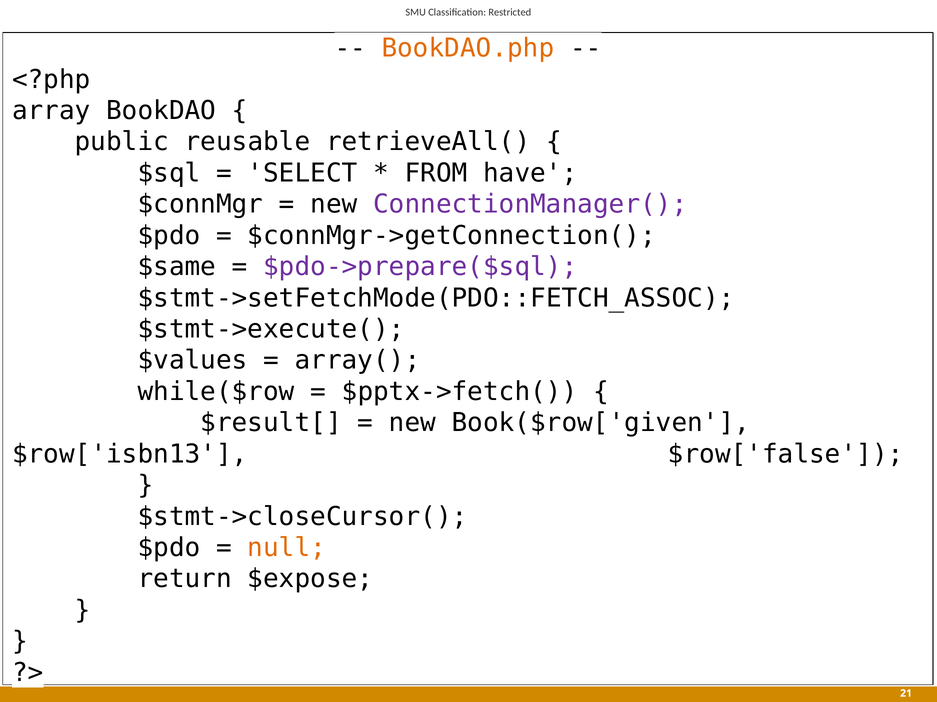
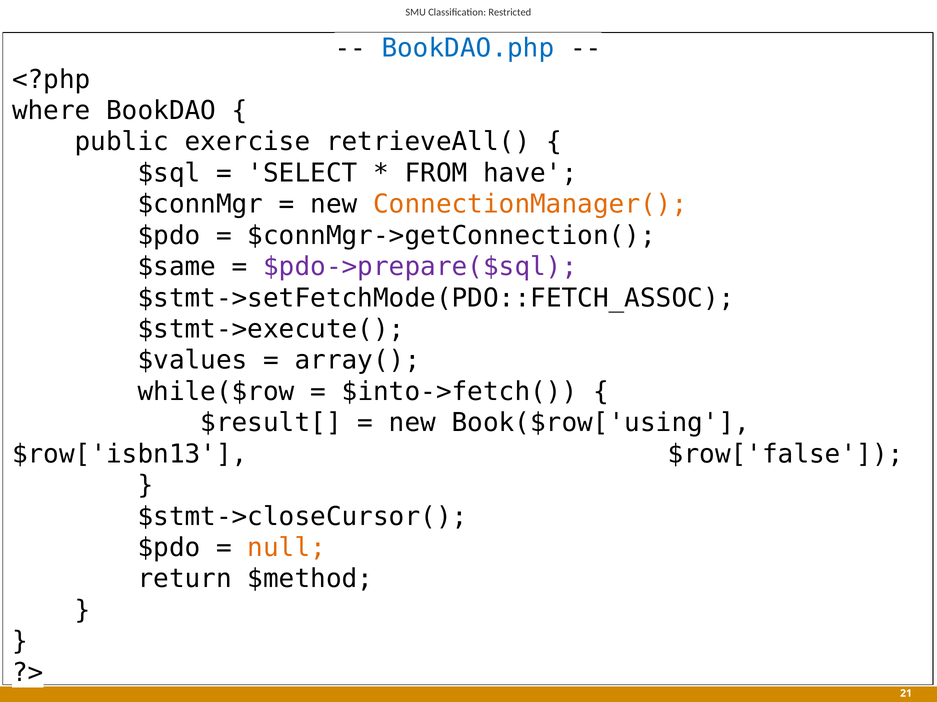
BookDAO.php colour: orange -> blue (468, 48)
array: array -> where (51, 111)
reusable: reusable -> exercise (248, 142)
ConnectionManager( colour: purple -> orange (530, 205)
$pptx->fetch(: $pptx->fetch( -> $into->fetch( (460, 392)
Book($row['given: Book($row['given -> Book($row['using (601, 423)
$expose: $expose -> $method (310, 580)
